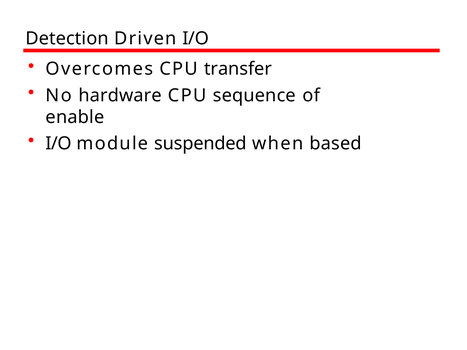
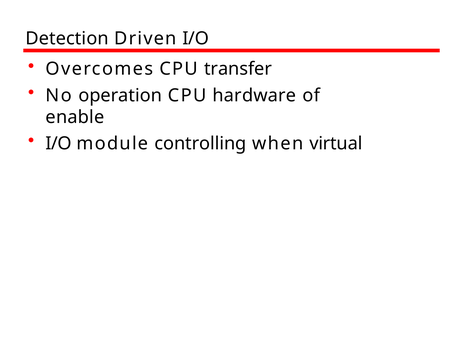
hardware: hardware -> operation (120, 95)
sequence: sequence -> hardware (254, 95)
suspended: suspended -> controlling (200, 144)
based: based -> virtual (336, 144)
